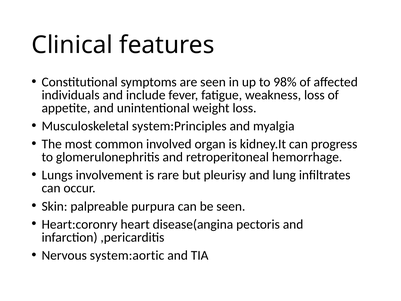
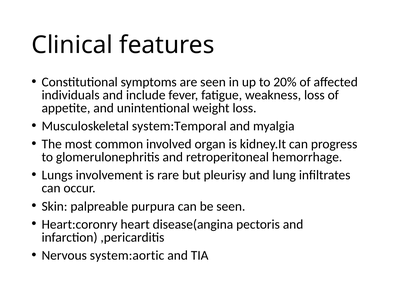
98%: 98% -> 20% (285, 82)
system:Principles: system:Principles -> system:Temporal (179, 126)
